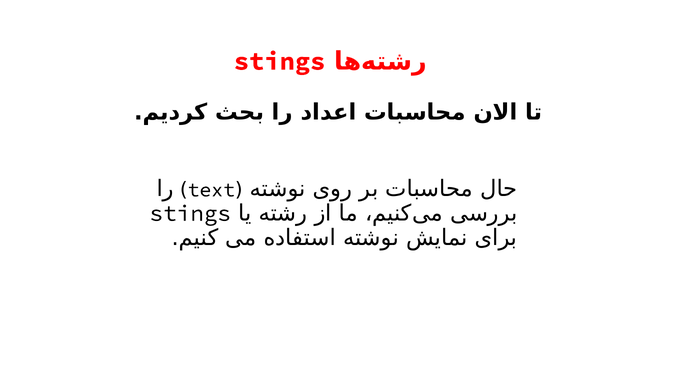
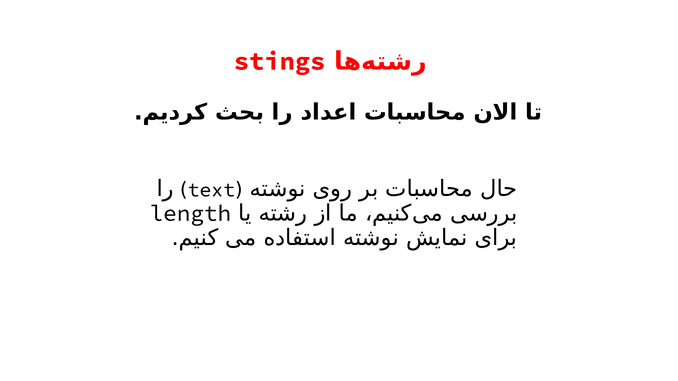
stings: stings -> length (190, 214)
